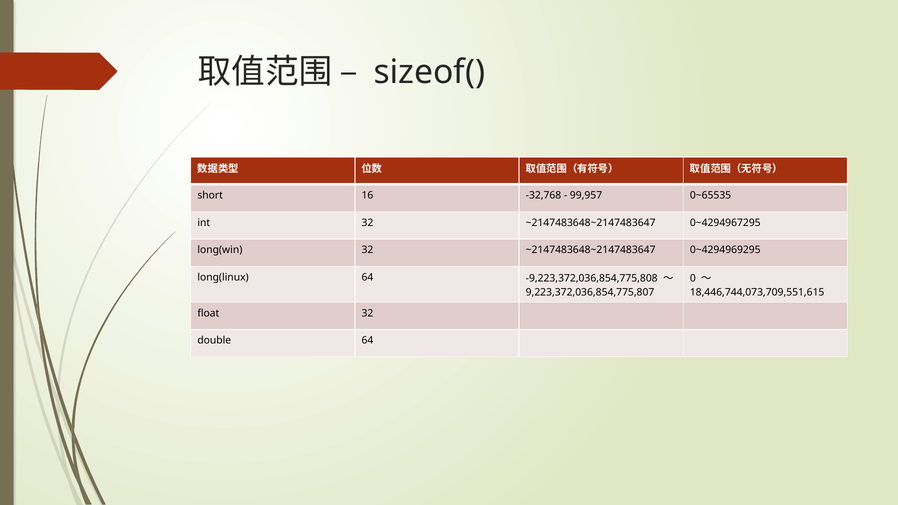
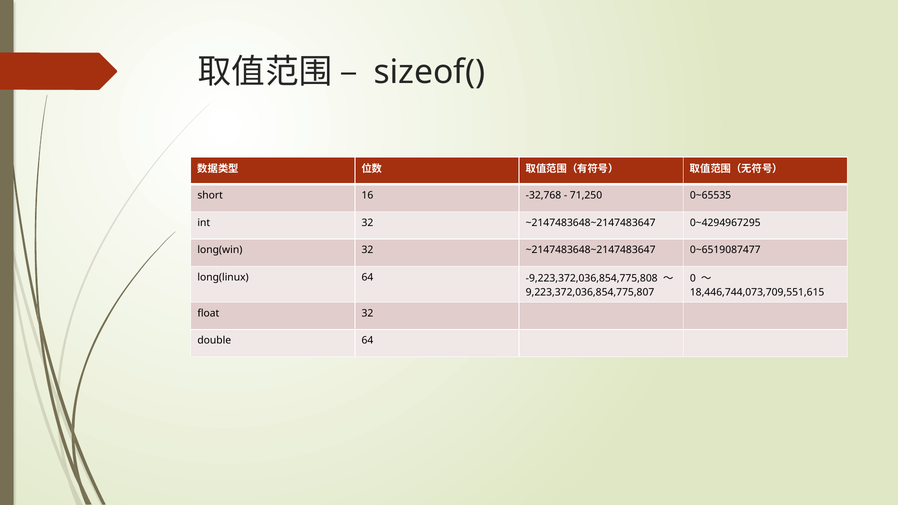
99,957: 99,957 -> 71,250 (586, 195)
0~4294969295: 0~4294969295 -> 0~6519087477 (725, 250)
